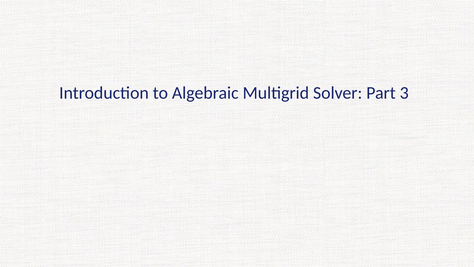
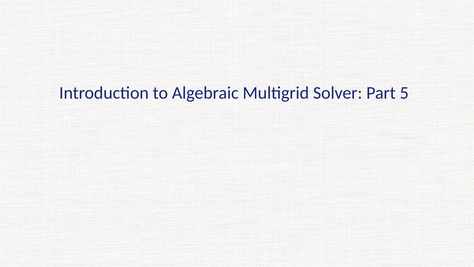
3: 3 -> 5 (404, 93)
